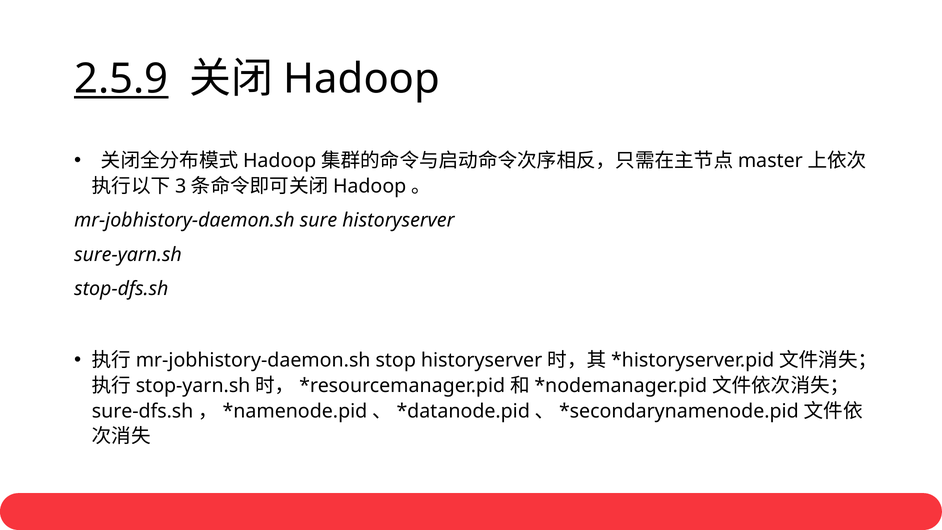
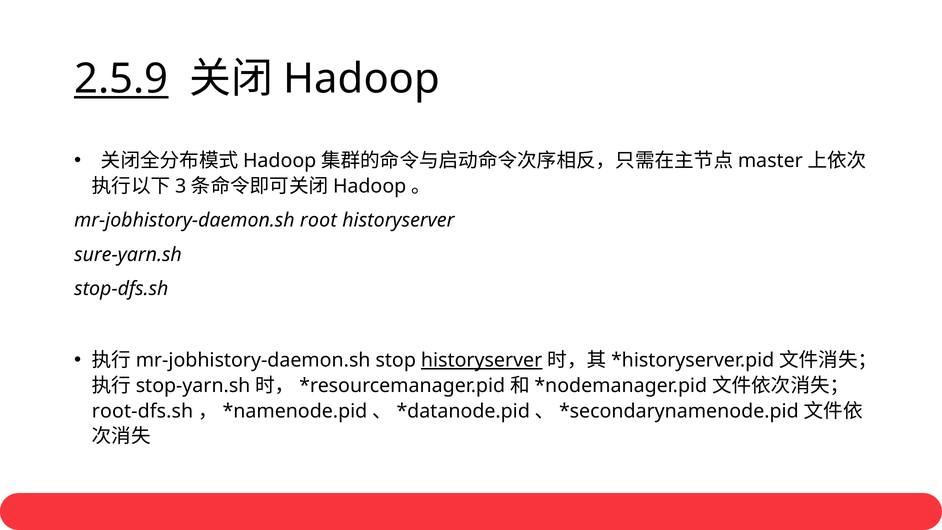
sure: sure -> root (318, 220)
historyserver underline: none -> present (482, 360)
sure-dfs.sh: sure-dfs.sh -> root-dfs.sh (143, 411)
